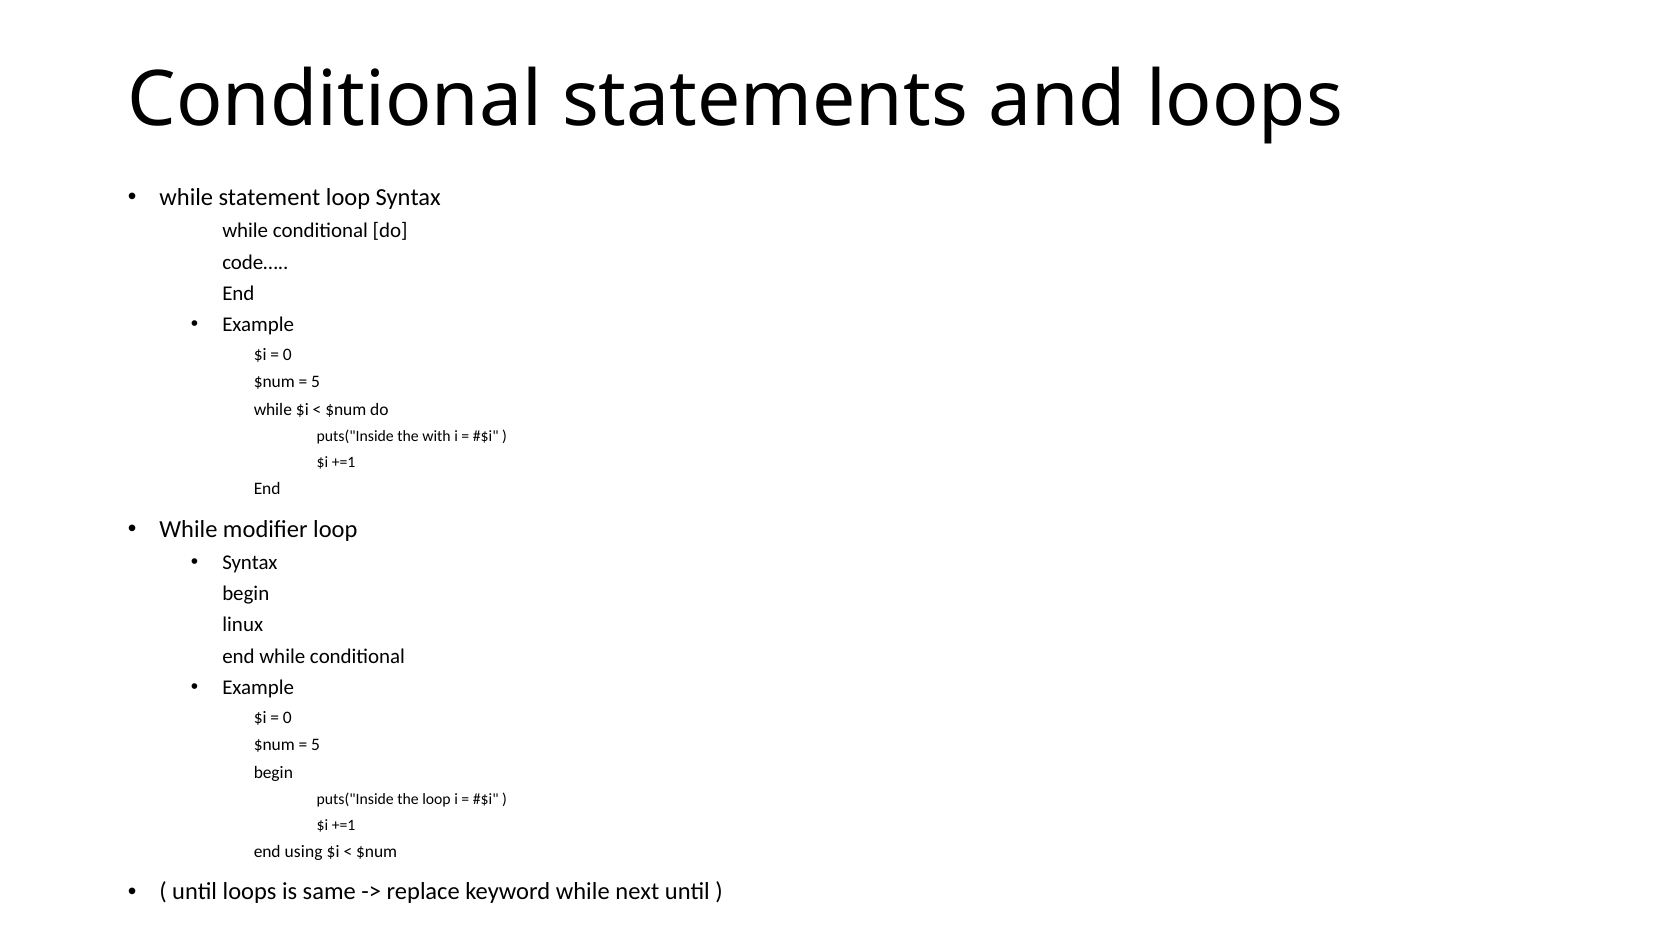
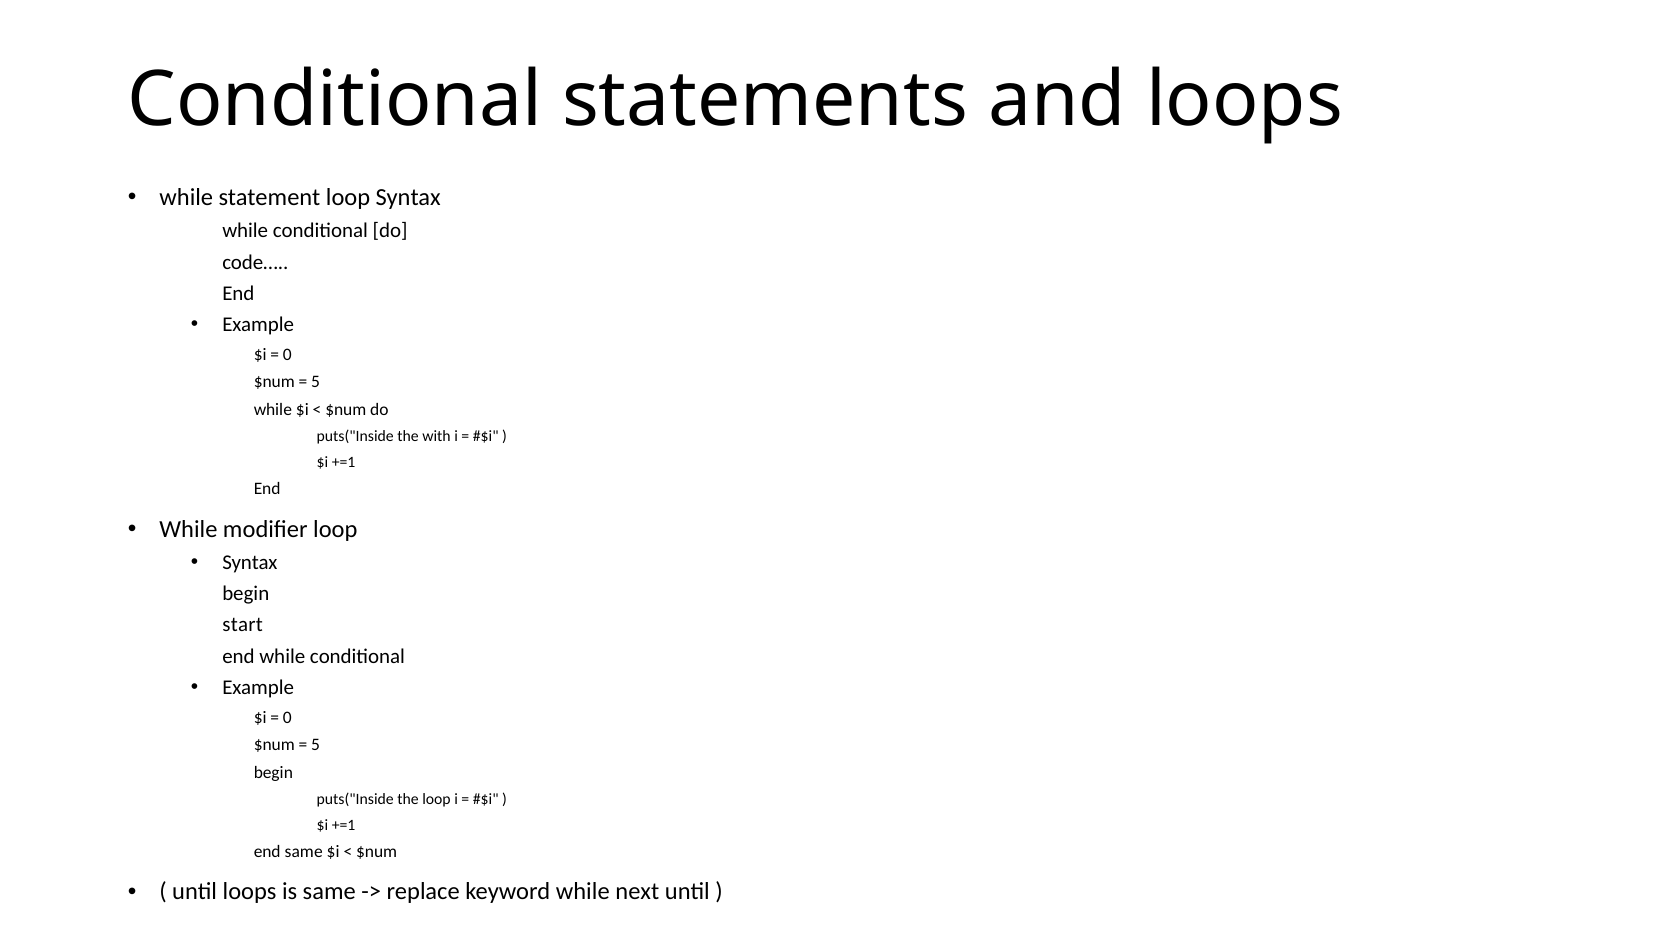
linux: linux -> start (243, 625)
end using: using -> same (304, 852)
